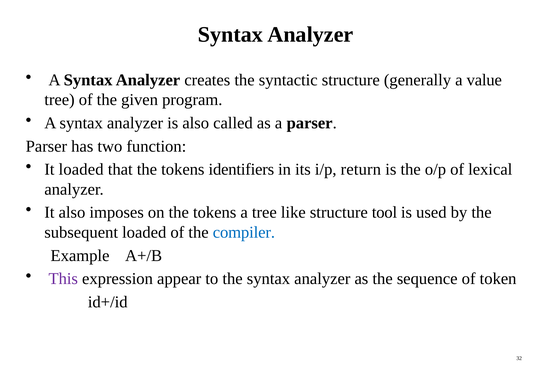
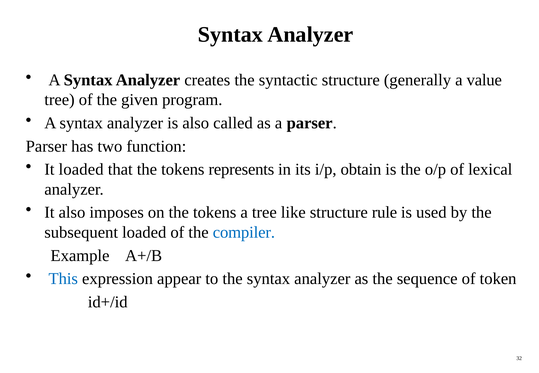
identifiers: identifiers -> represents (241, 169)
return: return -> obtain (361, 169)
tool: tool -> rule (384, 213)
This colour: purple -> blue (63, 279)
